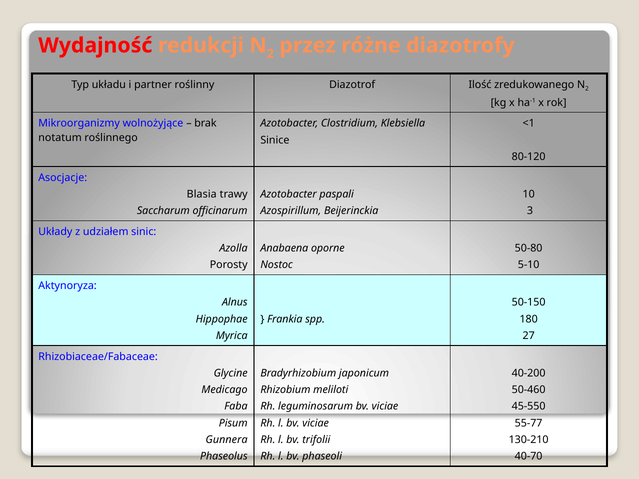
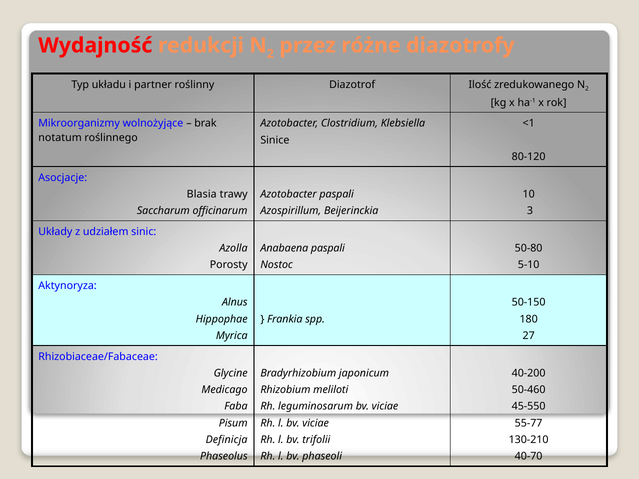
Anabaena oporne: oporne -> paspali (328, 248)
Gunnera: Gunnera -> Definicja (227, 440)
